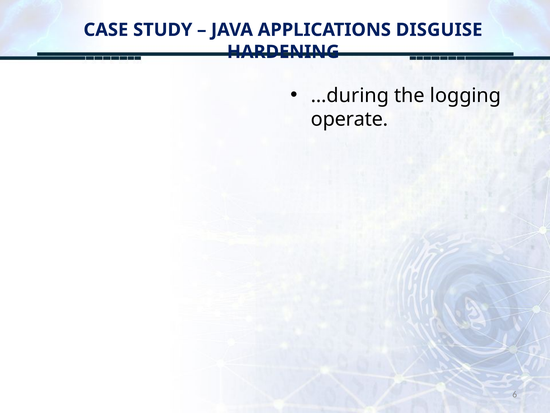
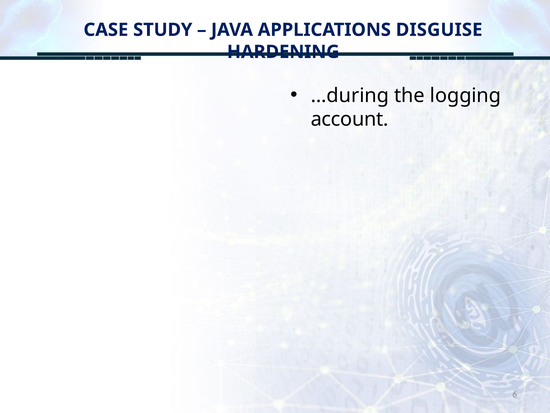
operate: operate -> account (350, 119)
